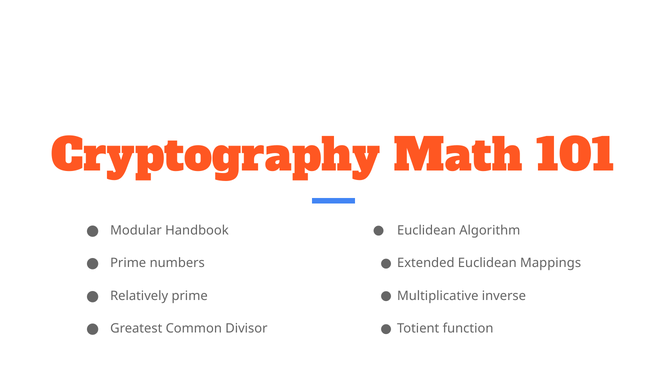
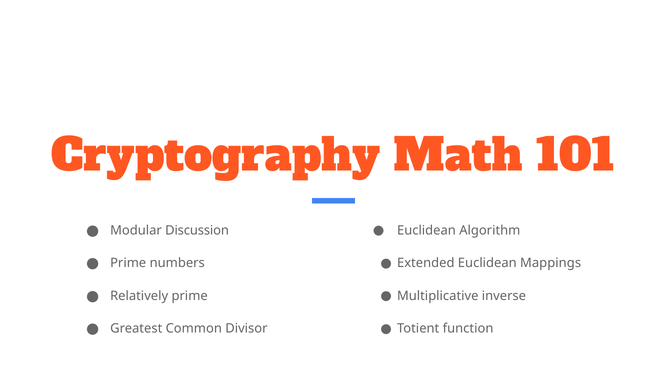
Handbook: Handbook -> Discussion (197, 231)
